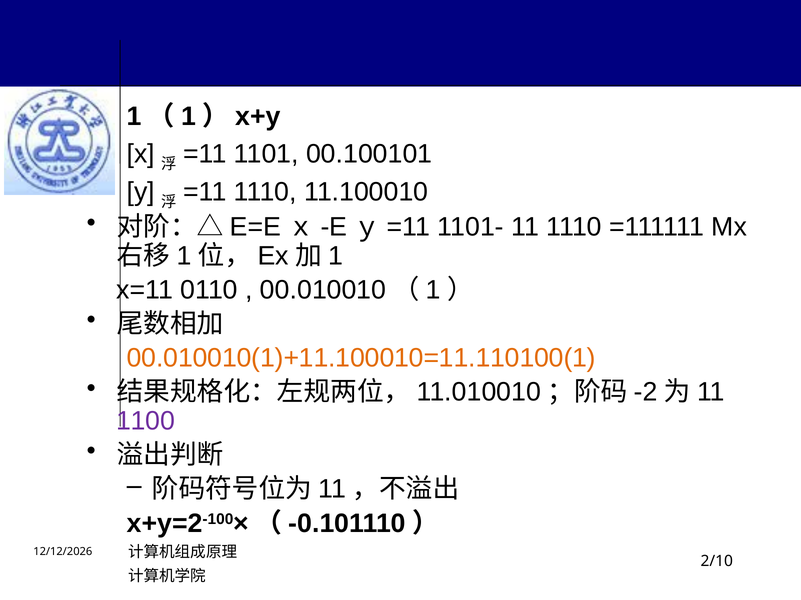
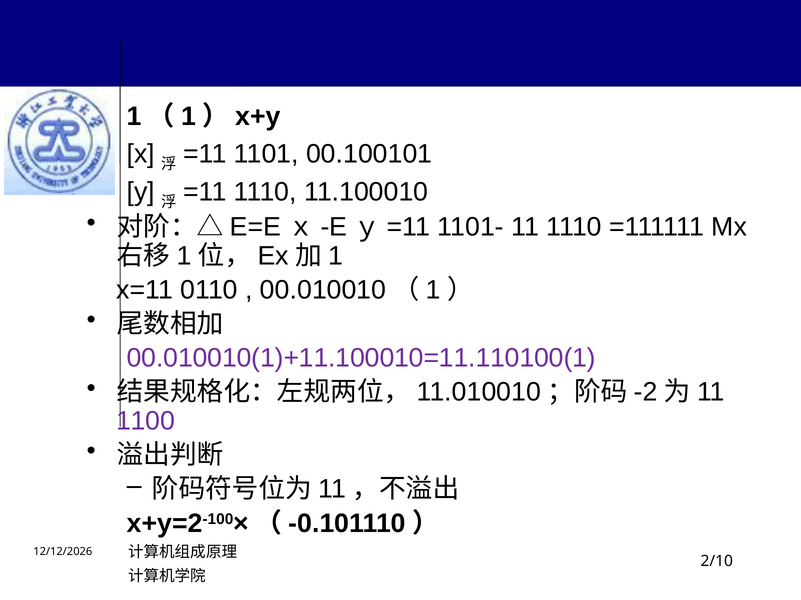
00.010010(1)+11.100010=11.110100(1 colour: orange -> purple (361, 358)
